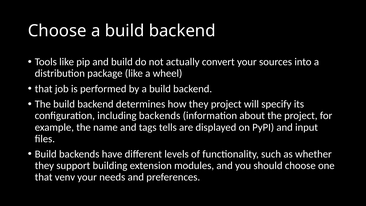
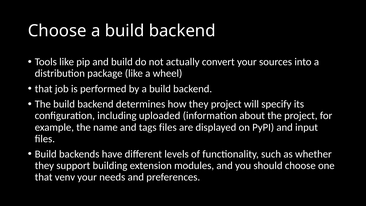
including backends: backends -> uploaded (160, 116)
tags tells: tells -> files (168, 127)
